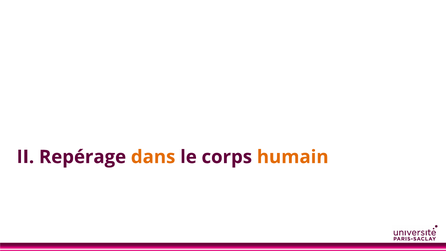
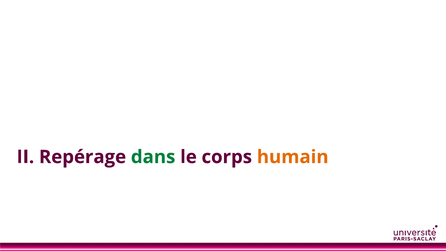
dans colour: orange -> green (153, 157)
